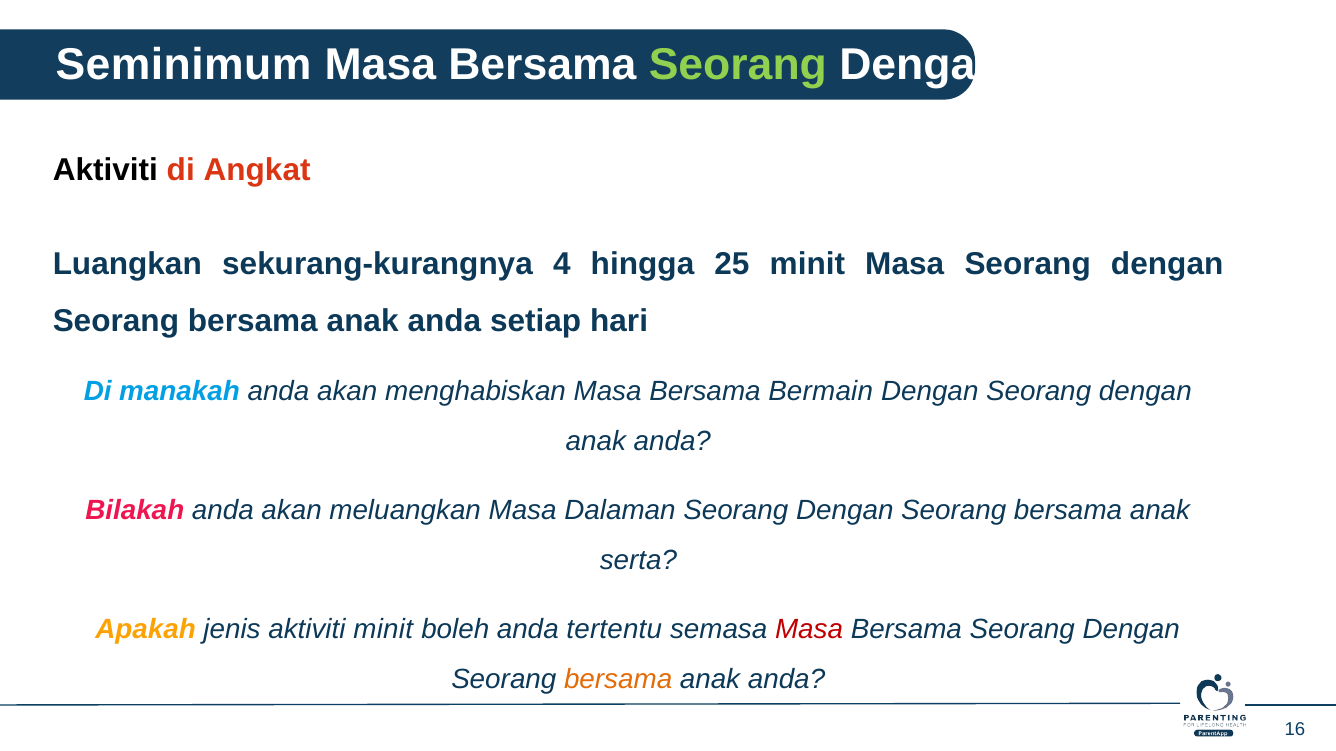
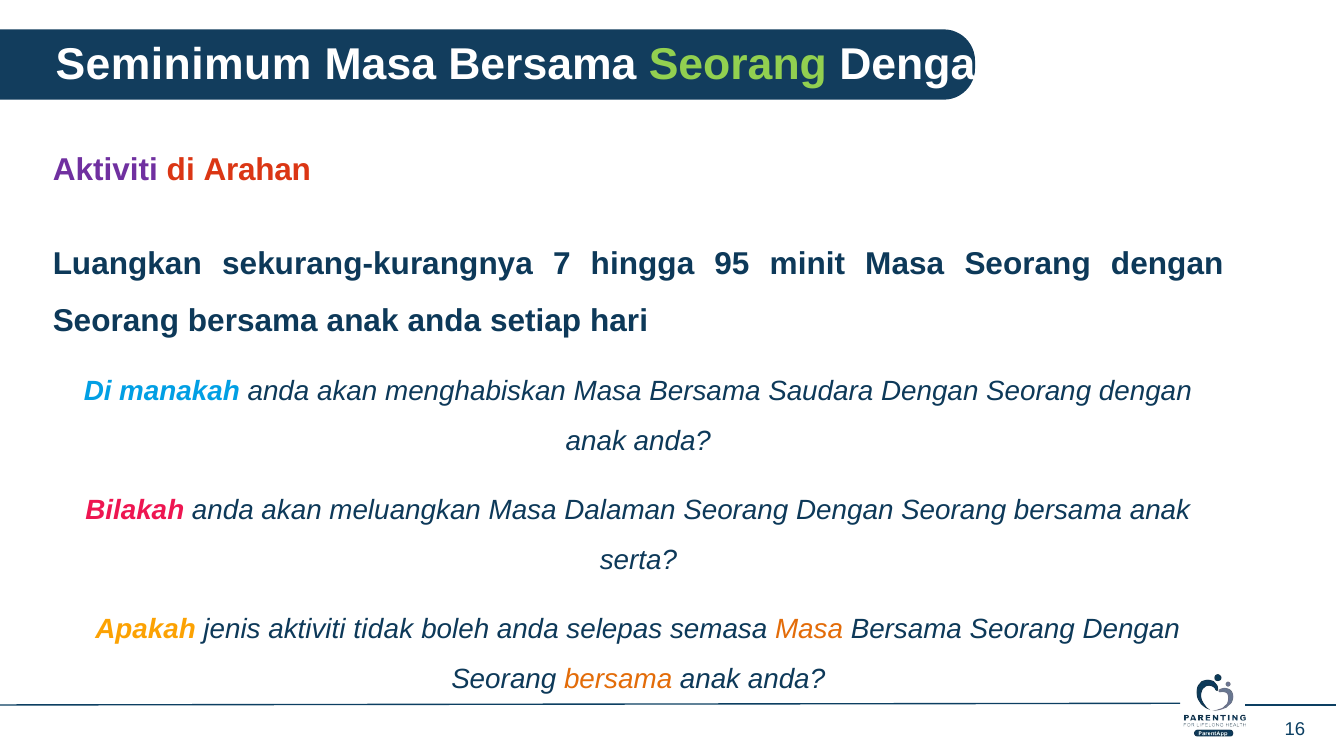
Aktiviti colour: black -> purple (105, 170)
Angkat: Angkat -> Arahan (257, 170)
4: 4 -> 7 (562, 265)
25: 25 -> 95 (732, 265)
Bermain: Bermain -> Saudara (821, 392)
aktiviti minit: minit -> tidak (383, 629)
tertentu: tertentu -> selepas (614, 629)
Masa colour: red -> orange (809, 629)
